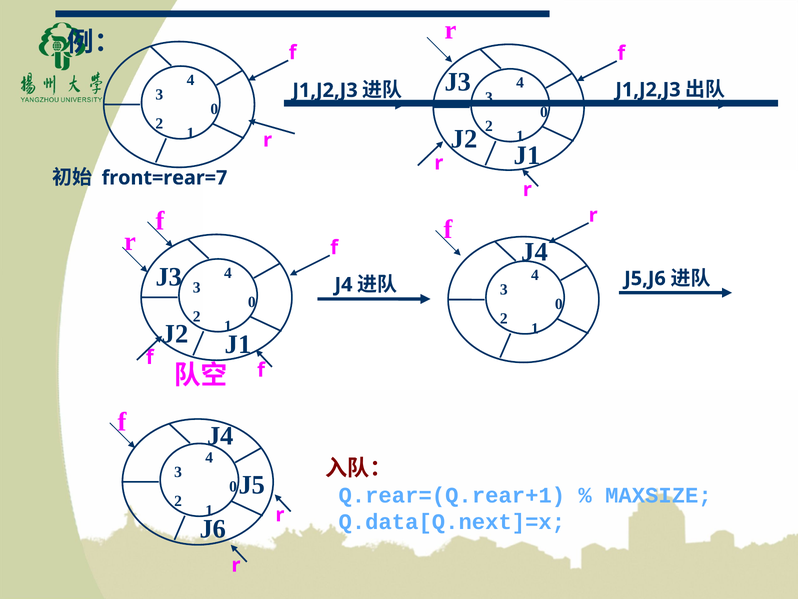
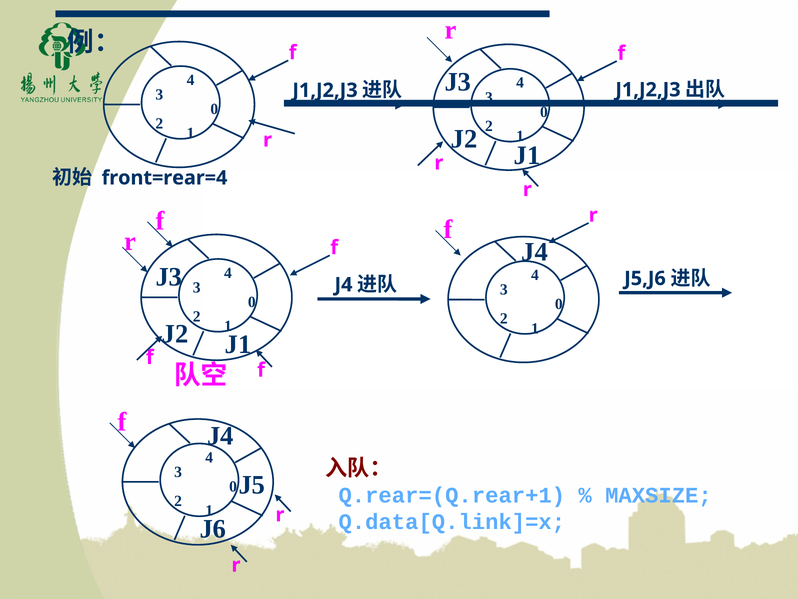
front=rear=7: front=rear=7 -> front=rear=4 (164, 178)
Q.data[Q.next]=x: Q.data[Q.next]=x -> Q.data[Q.link]=x (452, 521)
